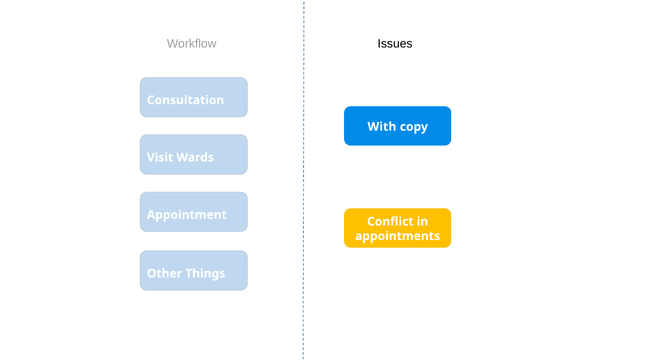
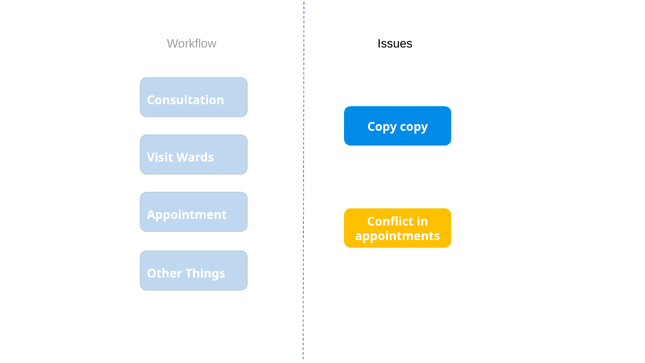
With: With -> Copy (382, 127)
